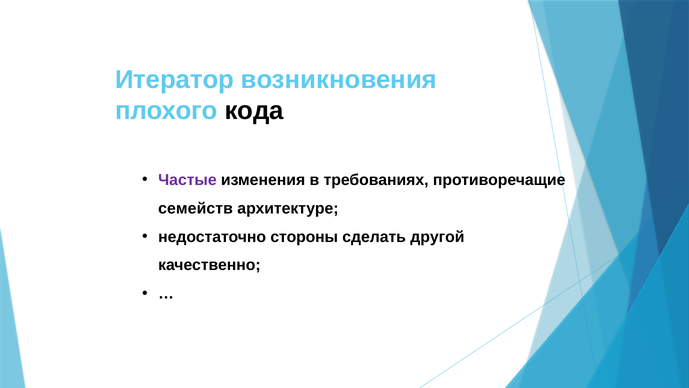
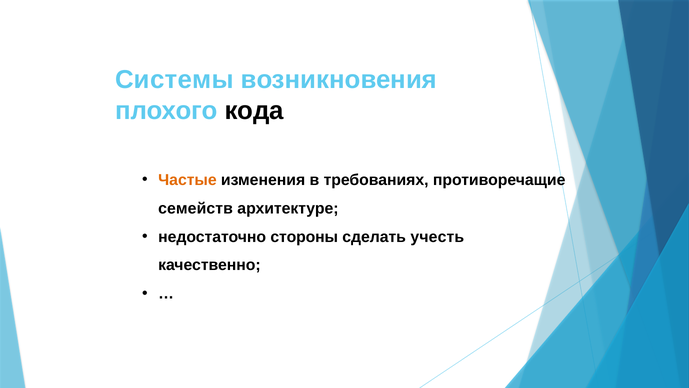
Итератор: Итератор -> Системы (174, 79)
Частые colour: purple -> orange (187, 180)
другой: другой -> учесть (437, 237)
